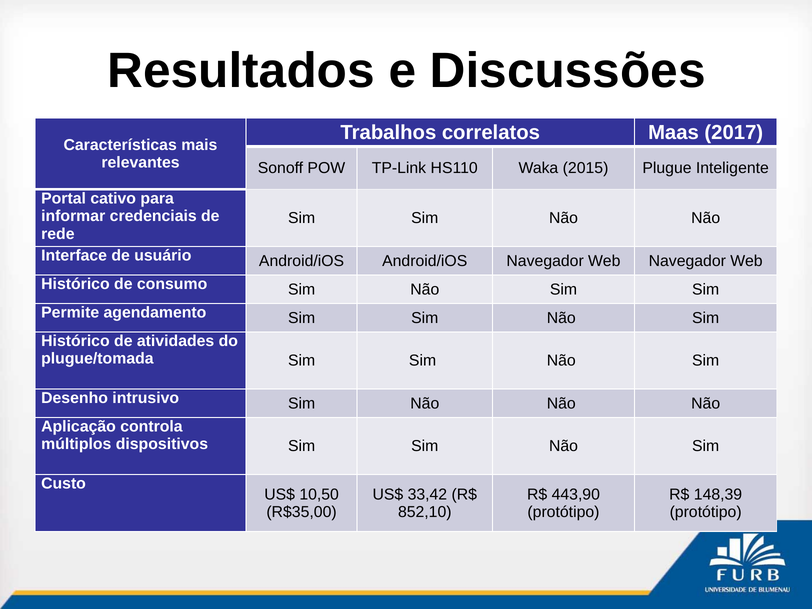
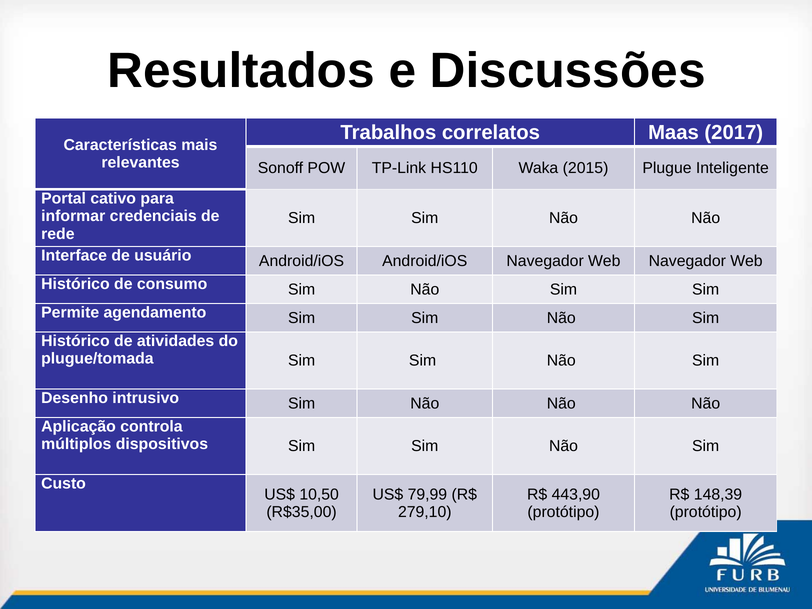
33,42: 33,42 -> 79,99 (427, 494)
852,10: 852,10 -> 279,10 (425, 512)
